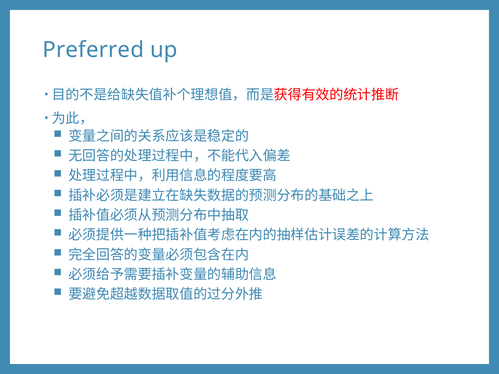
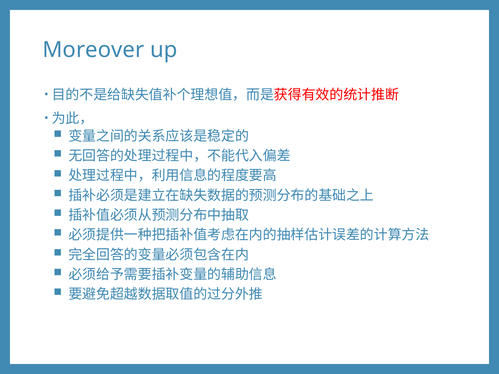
Preferred: Preferred -> Moreover (93, 50)
